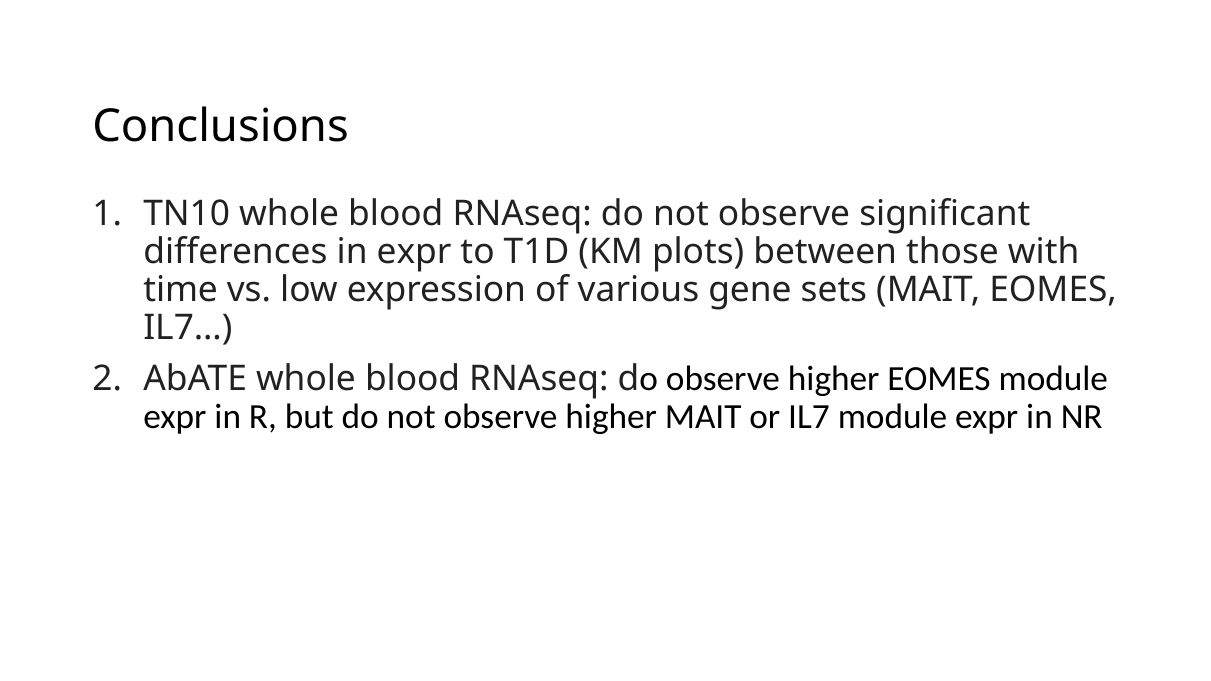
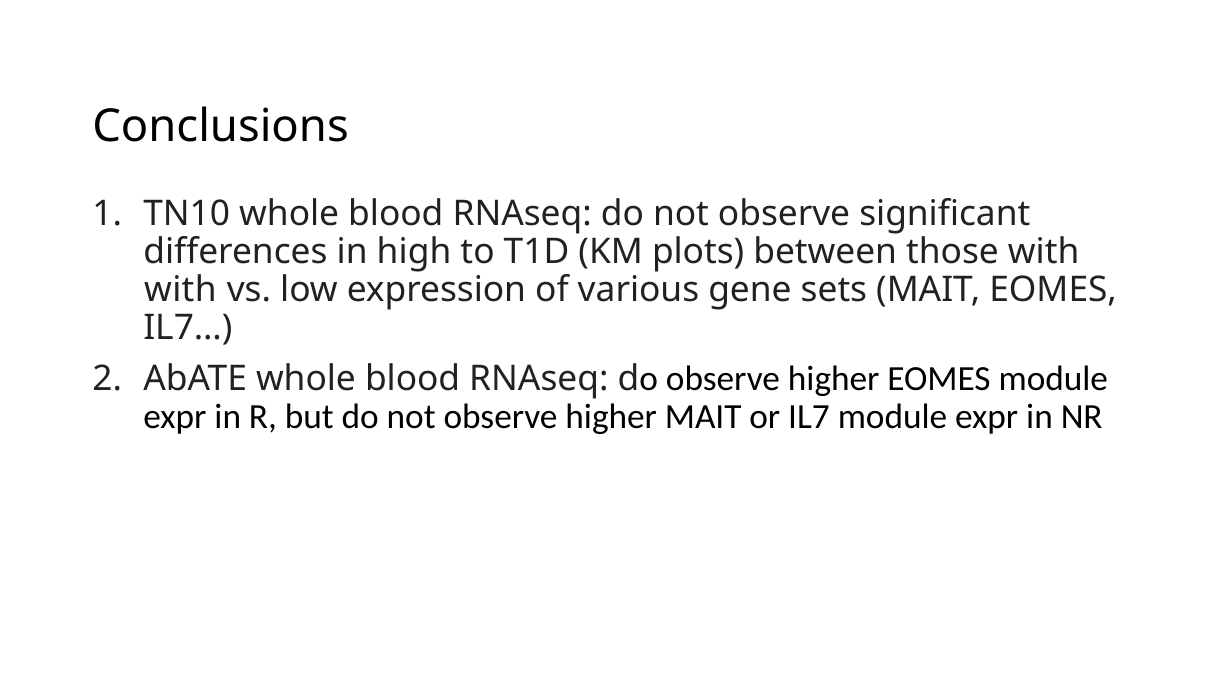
in expr: expr -> high (414, 252)
time: time -> with (180, 290)
